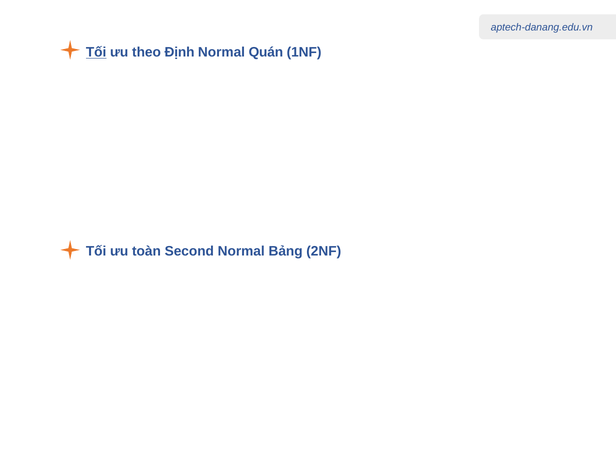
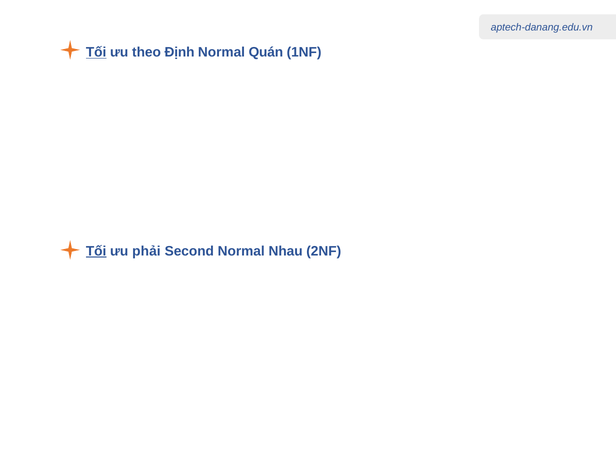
Tối underline: none -> present (96, 251)
toàn: toàn -> phải (146, 251)
Bảng: Bảng -> Nhau (286, 251)
